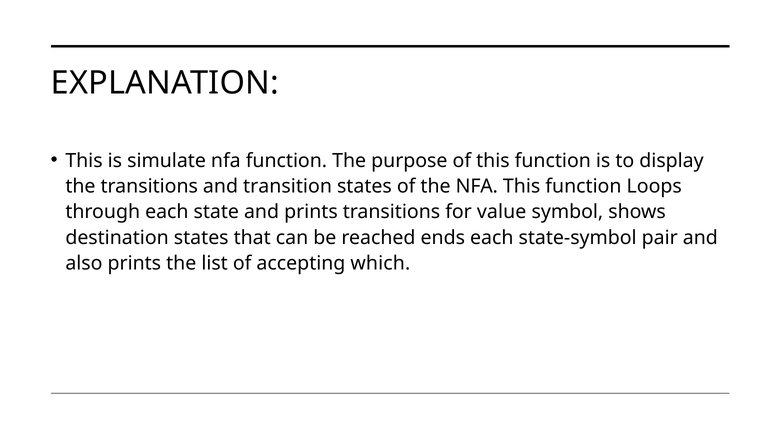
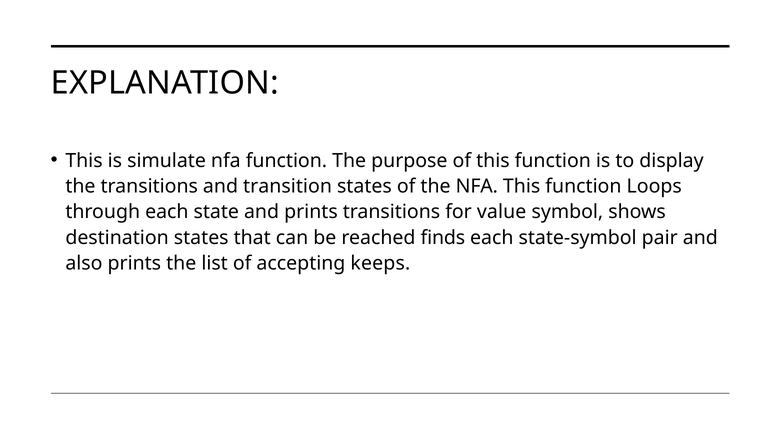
ends: ends -> finds (443, 238)
which: which -> keeps (380, 264)
